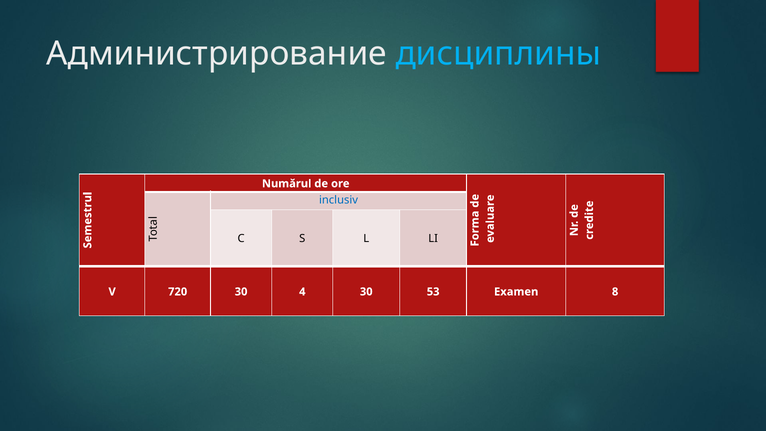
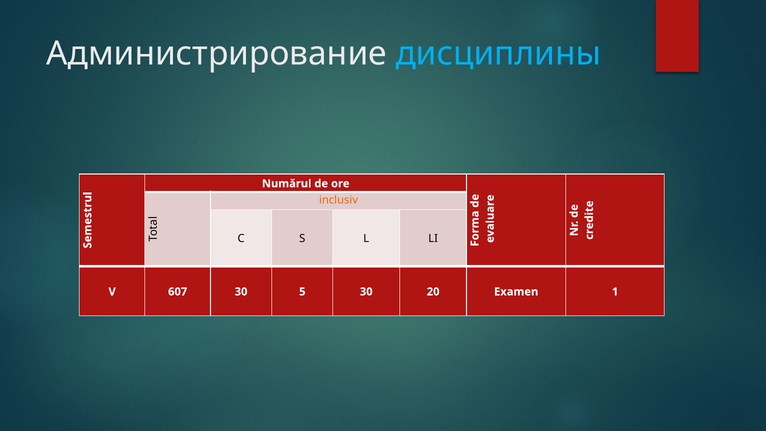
inclusiv colour: blue -> orange (339, 200)
720: 720 -> 607 (178, 292)
4: 4 -> 5 (302, 292)
53: 53 -> 20 (433, 292)
8: 8 -> 1 (615, 292)
